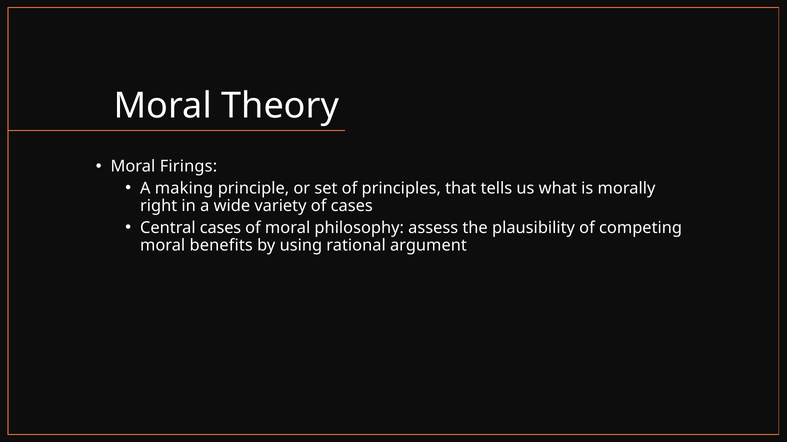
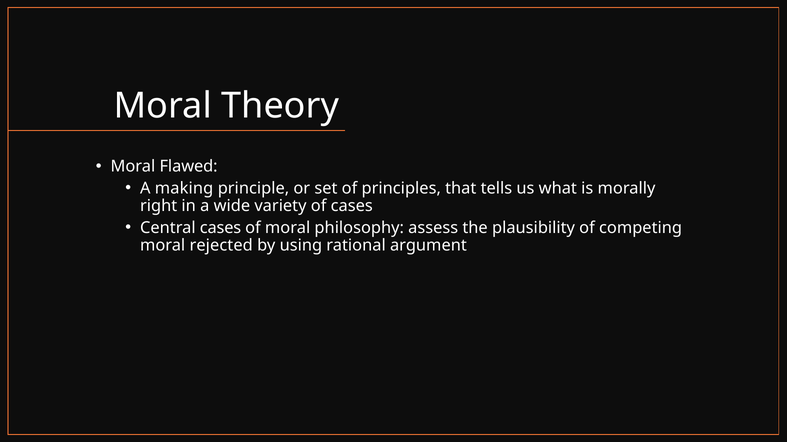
Firings: Firings -> Flawed (189, 167)
benefits: benefits -> rejected (221, 246)
